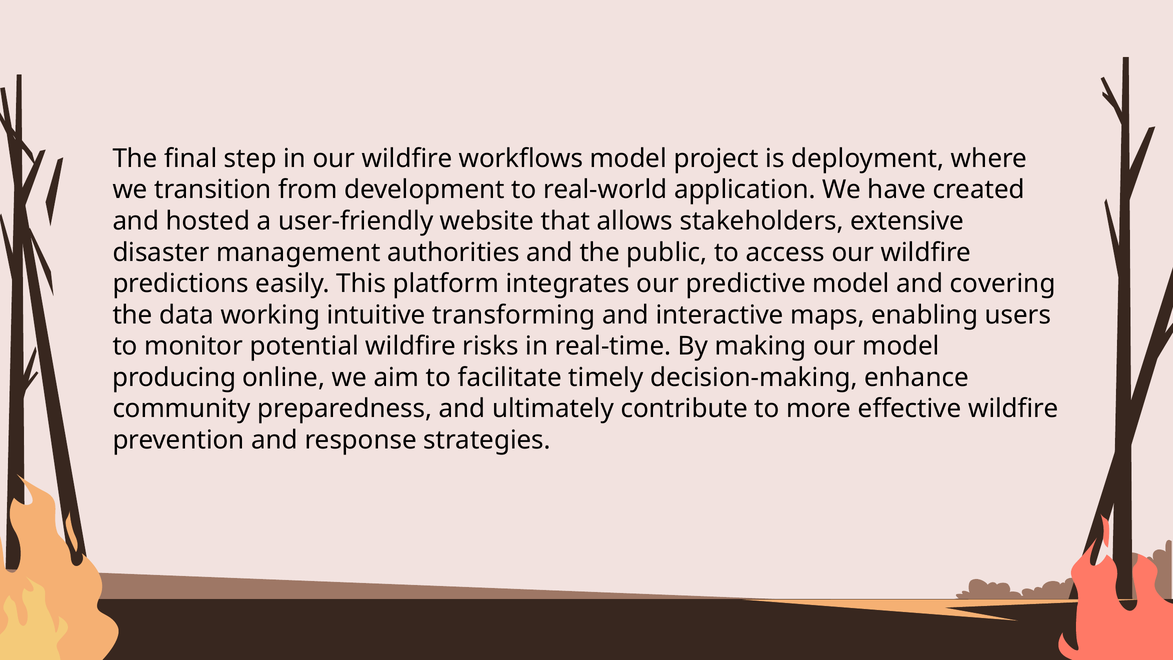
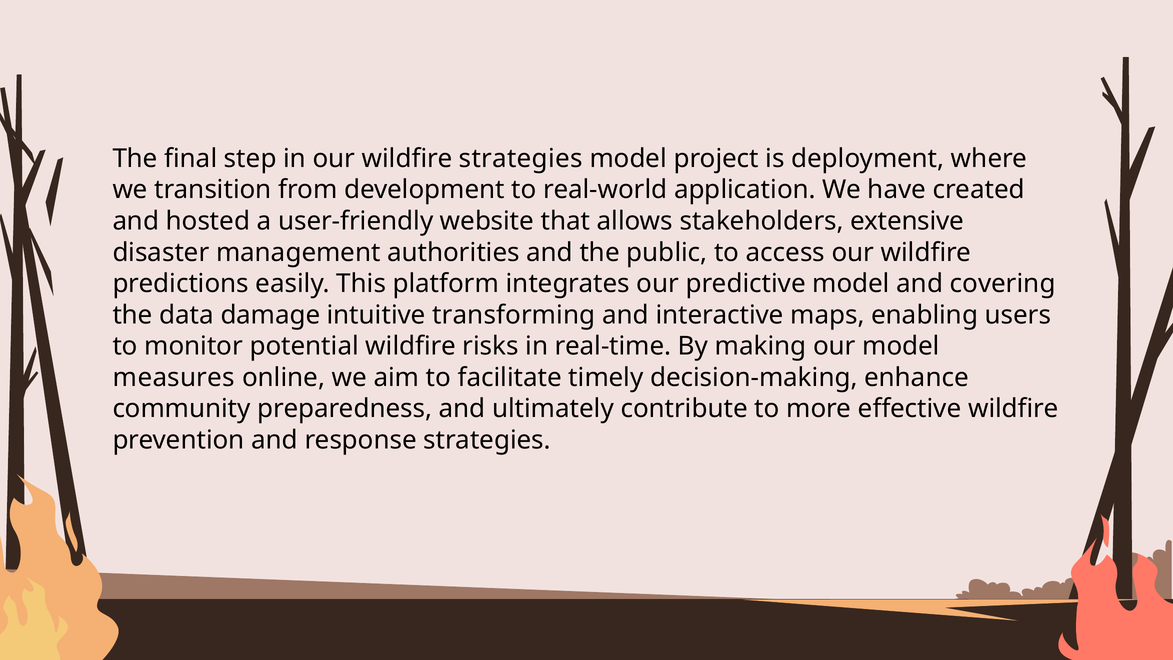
wildfire workflows: workflows -> strategies (521, 159)
working: working -> damage (270, 315)
producing: producing -> measures (174, 377)
